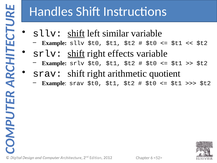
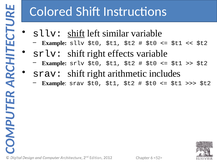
Handles: Handles -> Colored (51, 12)
shift underline: present -> none (76, 53)
quotient: quotient -> includes (165, 73)
